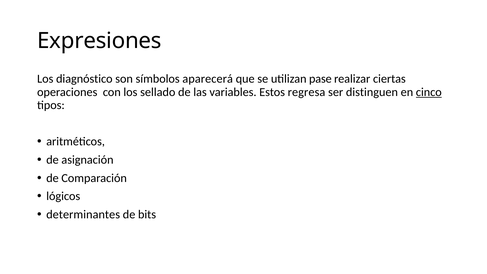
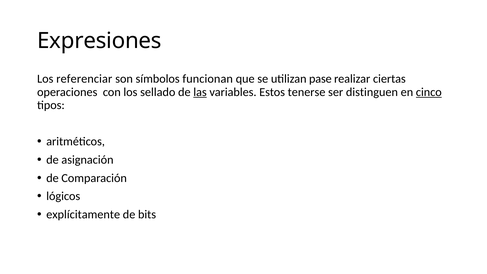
diagnóstico: diagnóstico -> referenciar (84, 79)
aparecerá: aparecerá -> funcionan (208, 79)
las underline: none -> present (200, 92)
regresa: regresa -> tenerse (307, 92)
determinantes: determinantes -> explícitamente (83, 214)
